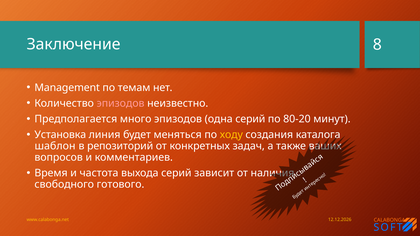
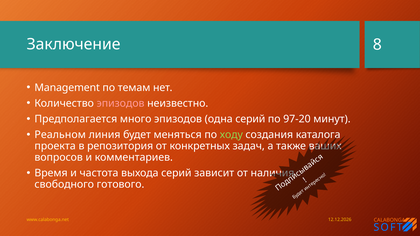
80-20: 80-20 -> 97-20 (297, 119)
Установка: Установка -> Реальном (60, 135)
ходу colour: yellow -> light green (231, 135)
шаблон: шаблон -> проекта (55, 146)
репозиторий: репозиторий -> репозитория (120, 146)
